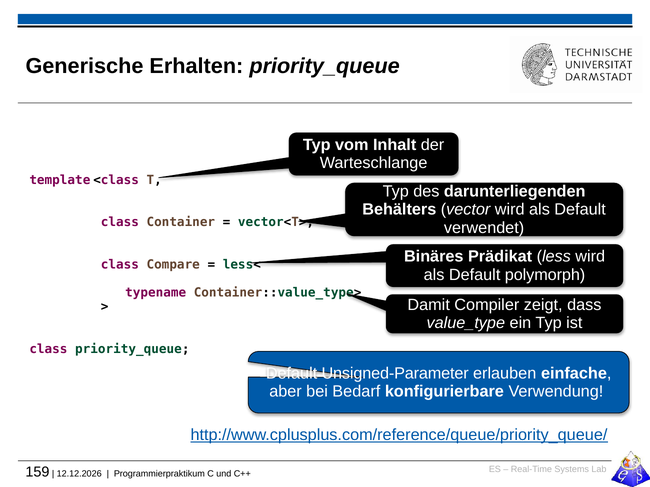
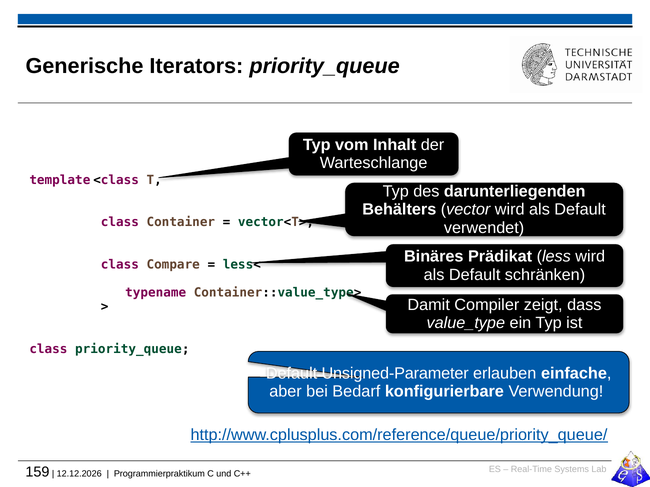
Erhalten: Erhalten -> Iterators (196, 66)
polymorph: polymorph -> schränken (545, 275)
